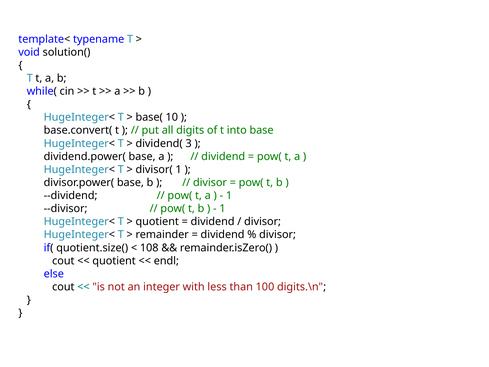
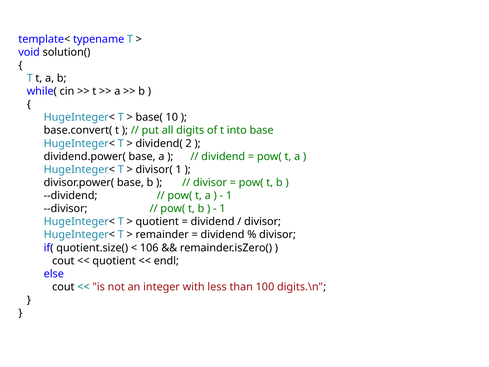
3: 3 -> 2 (189, 143)
108: 108 -> 106 (149, 248)
